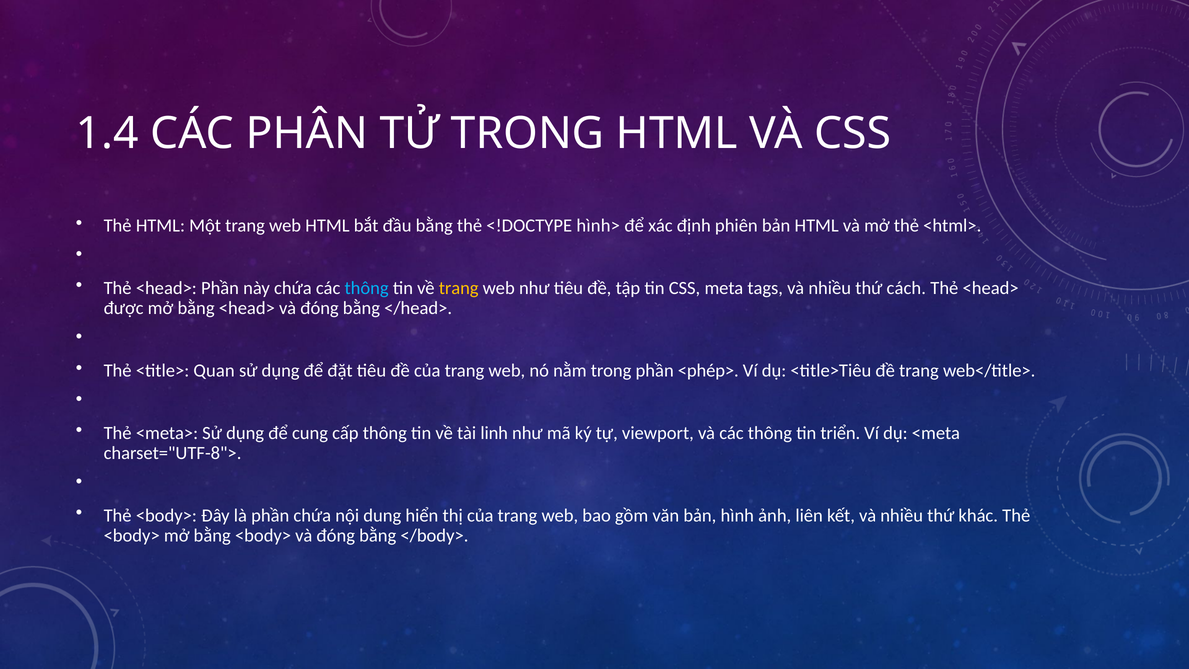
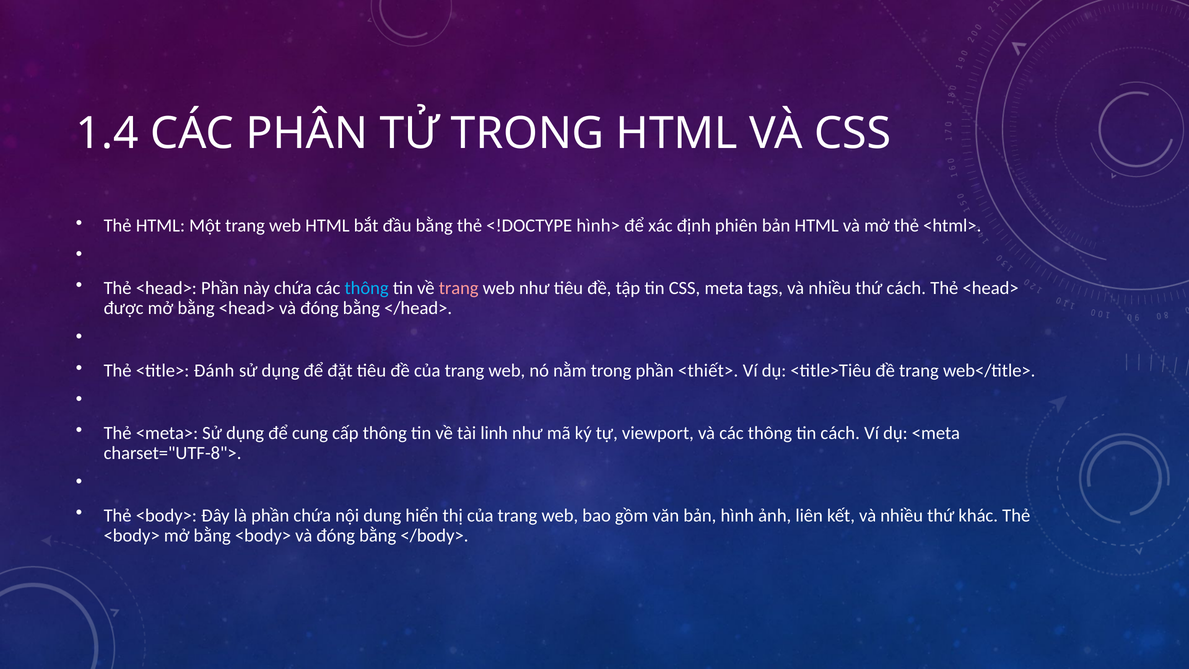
trang colour: yellow -> pink (459, 288)
Quan: Quan -> Đánh (214, 371)
<phép>: <phép> -> <thiết> (708, 371)
tin triển: triển -> cách (840, 433)
